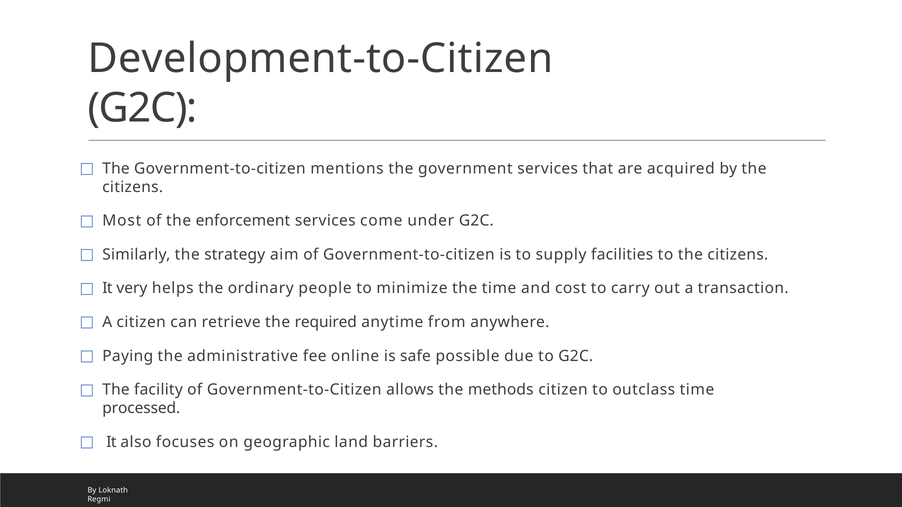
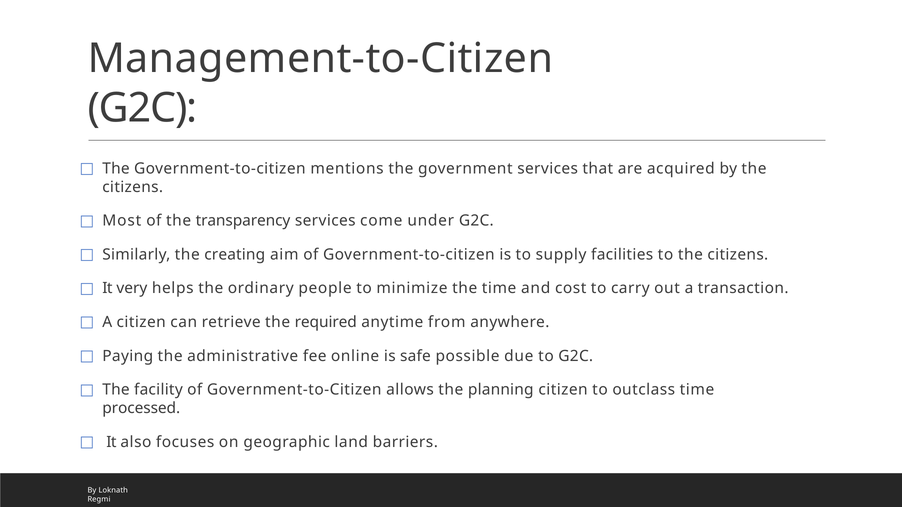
Development-to-Citizen: Development-to-Citizen -> Management-to-Citizen (320, 58)
enforcement: enforcement -> transparency (243, 221)
strategy: strategy -> creating (235, 255)
methods: methods -> planning (501, 390)
